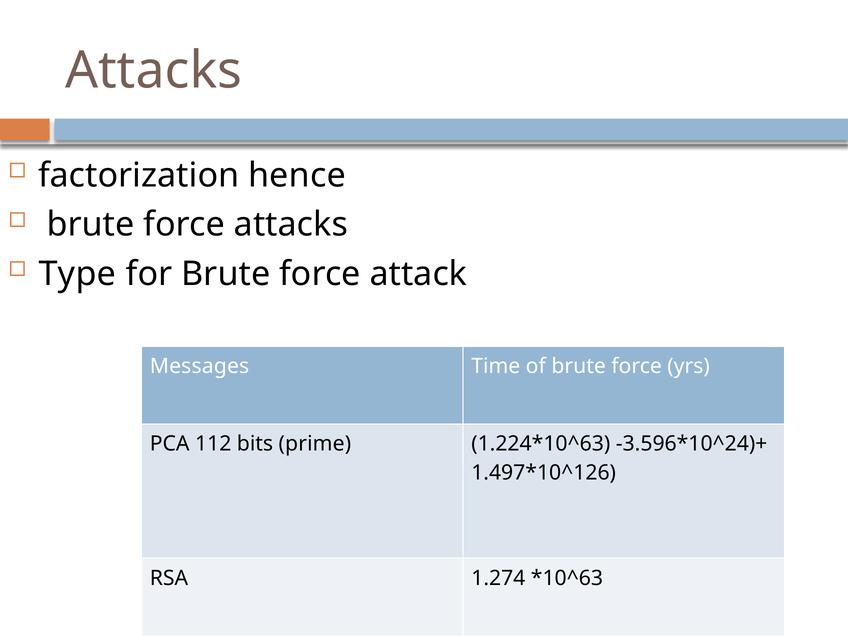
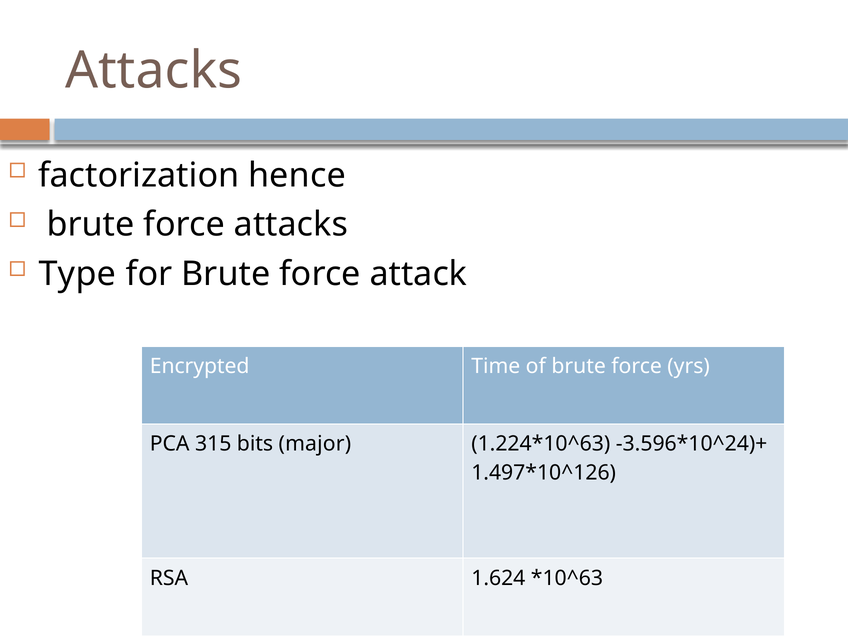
Messages: Messages -> Encrypted (200, 366)
112: 112 -> 315 (213, 444)
prime: prime -> major (315, 444)
1.274: 1.274 -> 1.624 (498, 578)
